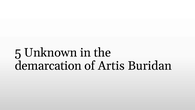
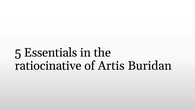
Unknown: Unknown -> Essentials (51, 52)
demarcation: demarcation -> ratiocinative (48, 66)
